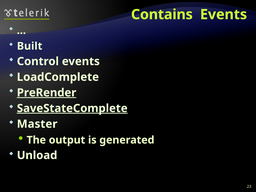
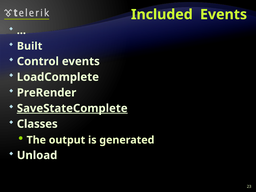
Contains: Contains -> Included (162, 15)
PreRender underline: present -> none (47, 93)
Master: Master -> Classes (37, 124)
